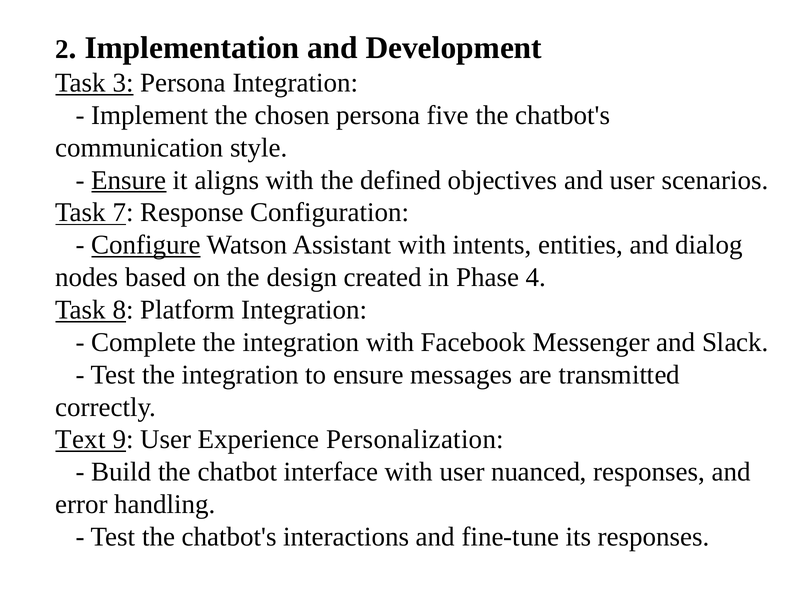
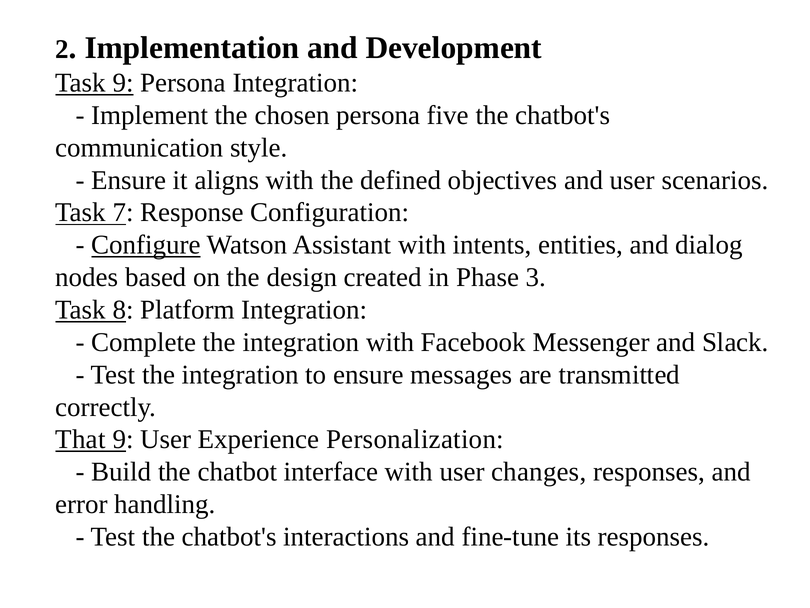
Task 3: 3 -> 9 (123, 83)
Ensure underline: present -> none (129, 180)
4: 4 -> 3 (536, 277)
Text: Text -> That (80, 439)
nuanced: nuanced -> changes (539, 472)
